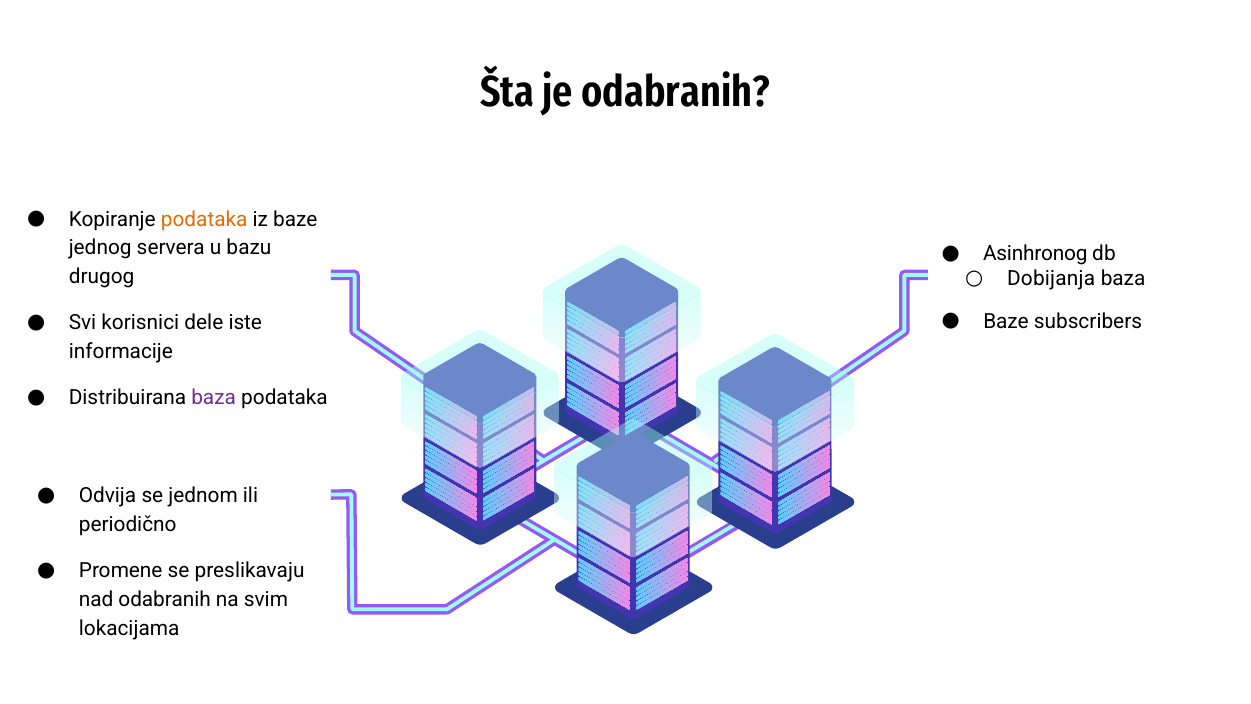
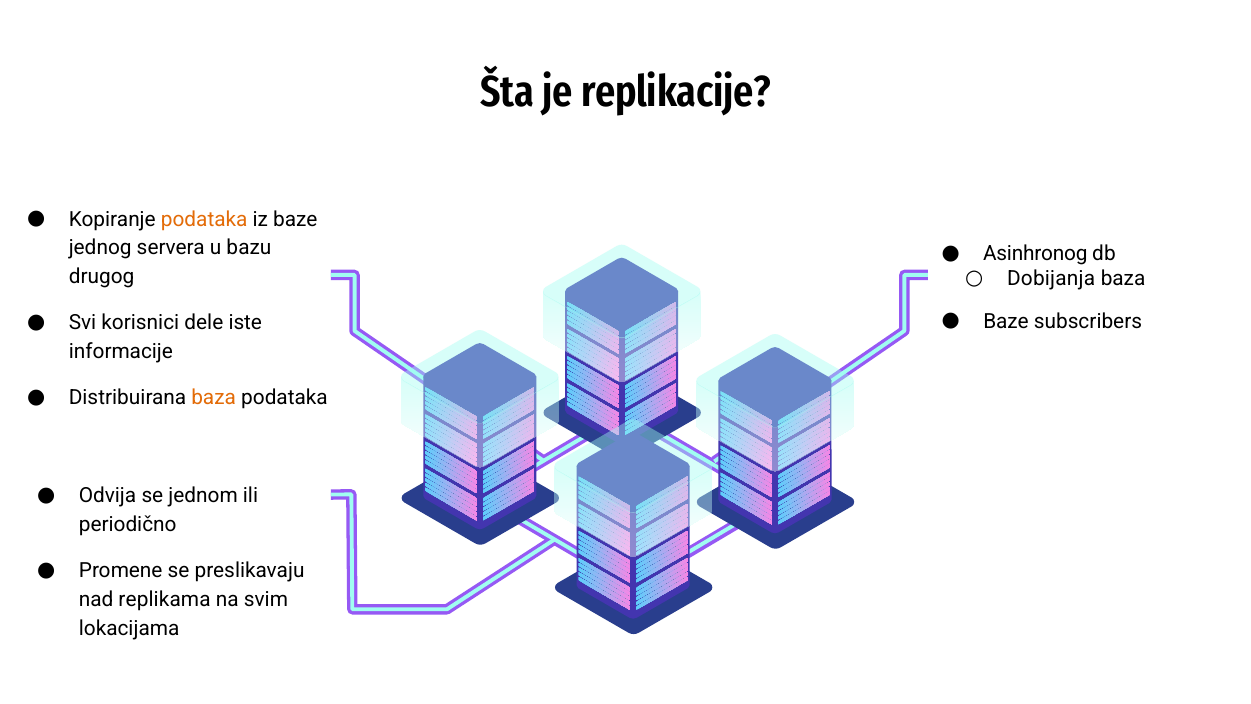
je odabranih: odabranih -> replikacije (676, 92)
baza colour: purple -> orange (214, 398)
nad odabranih: odabranih -> replikama (165, 599)
